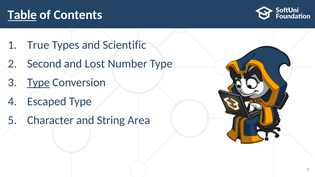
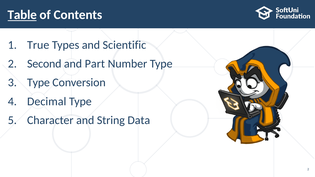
Lost: Lost -> Part (95, 64)
Type underline: present -> none (38, 83)
Escaped: Escaped -> Decimal (47, 101)
Area: Area -> Data (139, 120)
